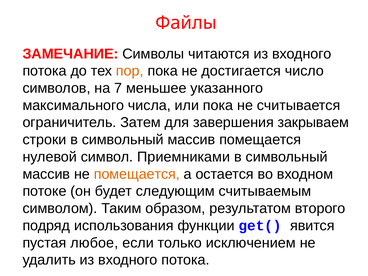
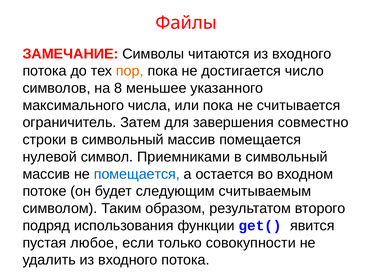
7: 7 -> 8 (118, 88)
закрываем: закрываем -> совместно (313, 123)
помещается colour: orange -> blue (137, 174)
исключением: исключением -> совокупности (251, 243)
